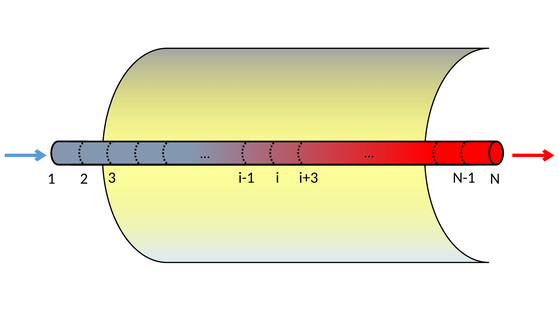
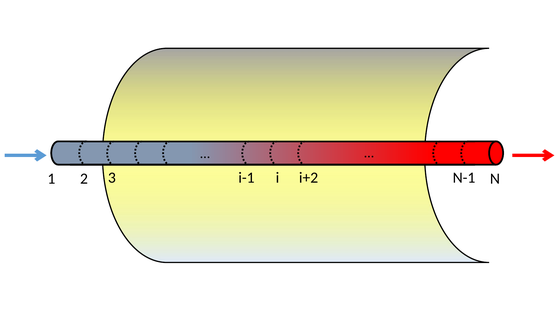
i+3: i+3 -> i+2 (309, 178)
